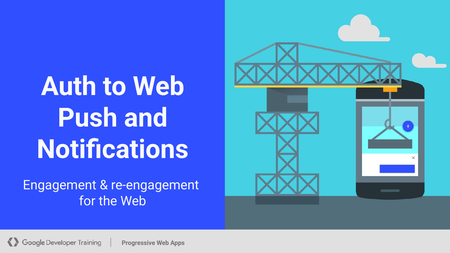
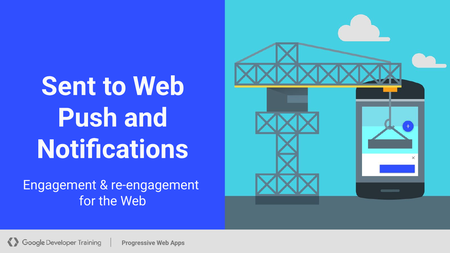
Auth: Auth -> Sent (69, 86)
